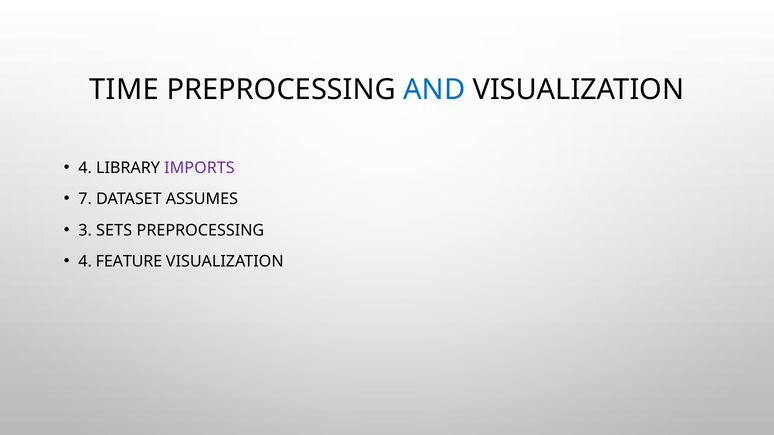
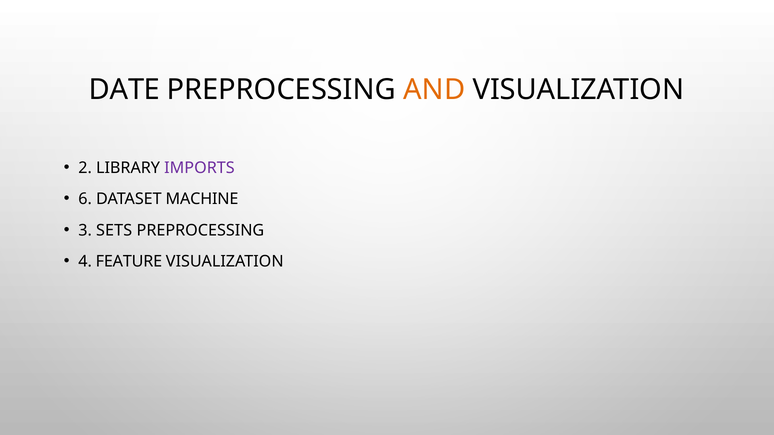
TIME: TIME -> DATE (124, 90)
AND colour: blue -> orange (434, 90)
4: 4 -> 2 (85, 168)
7: 7 -> 6 (85, 199)
ASSUMES: ASSUMES -> MACHINE (202, 199)
